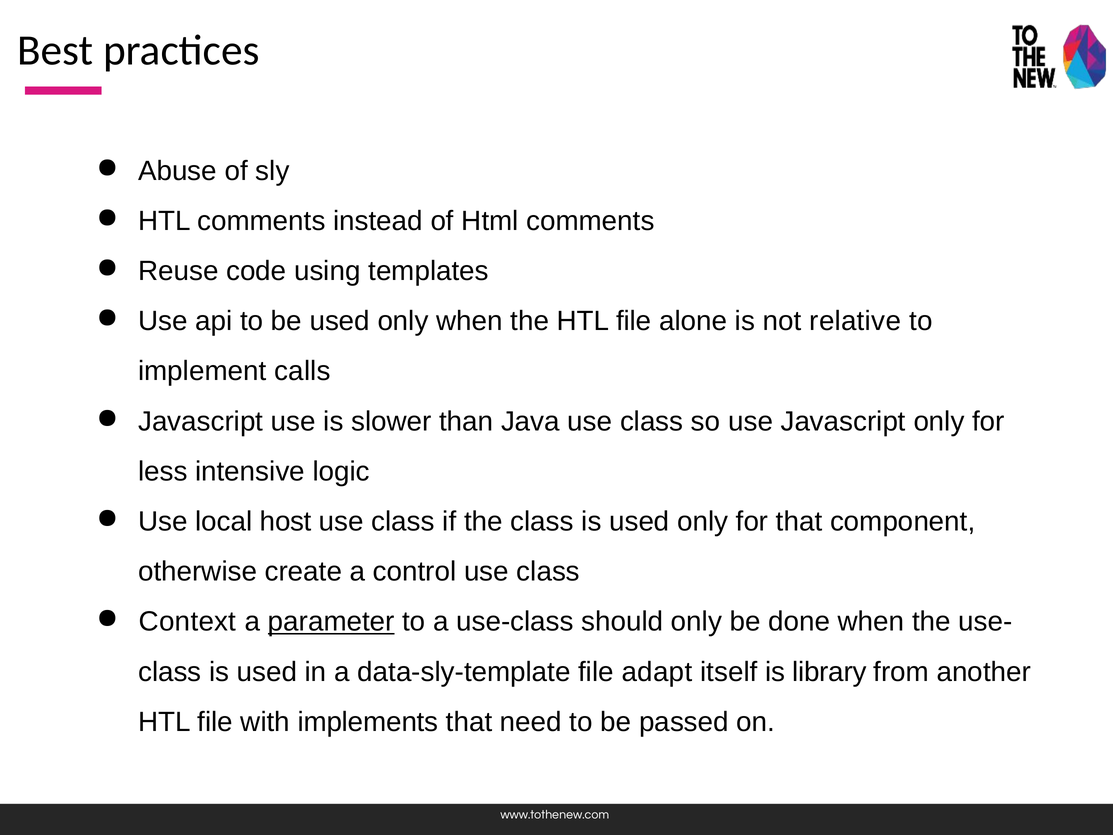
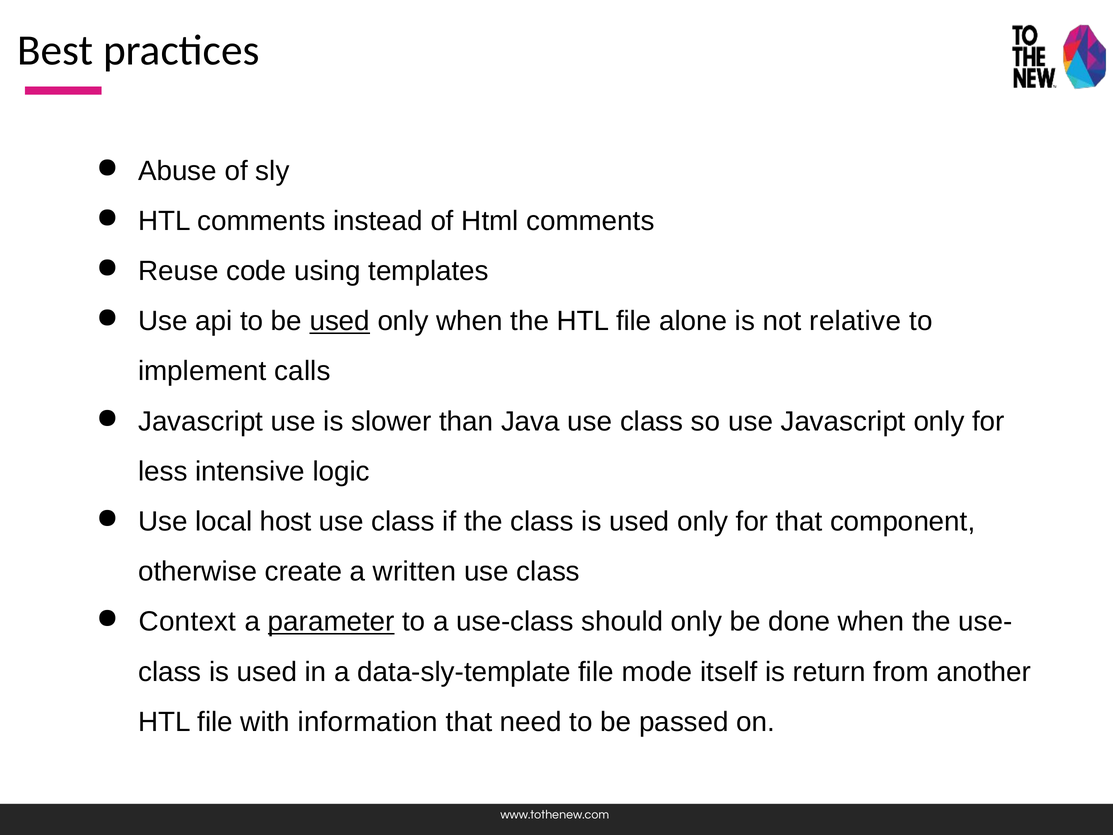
used underline: none -> present (340, 321)
control: control -> written (414, 572)
adapt: adapt -> mode (657, 672)
library: library -> return (829, 672)
implements: implements -> information (368, 722)
